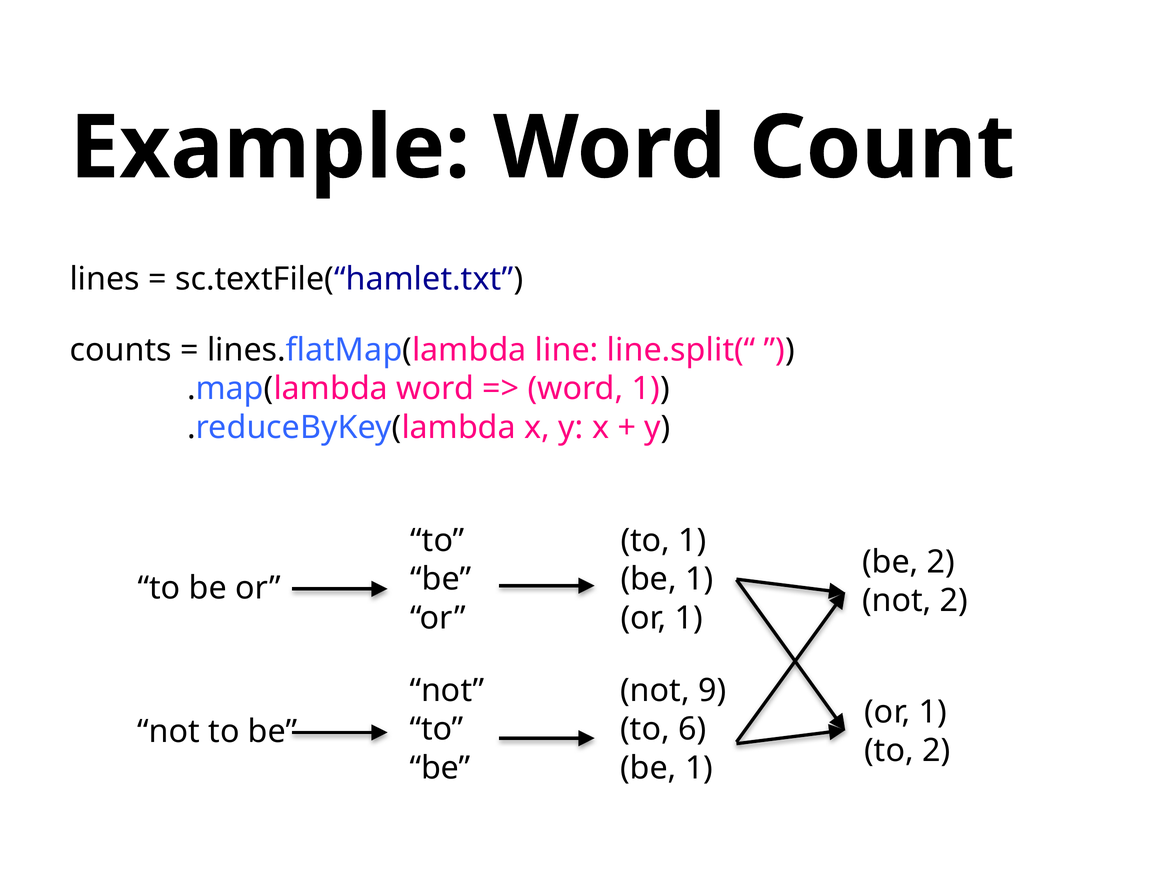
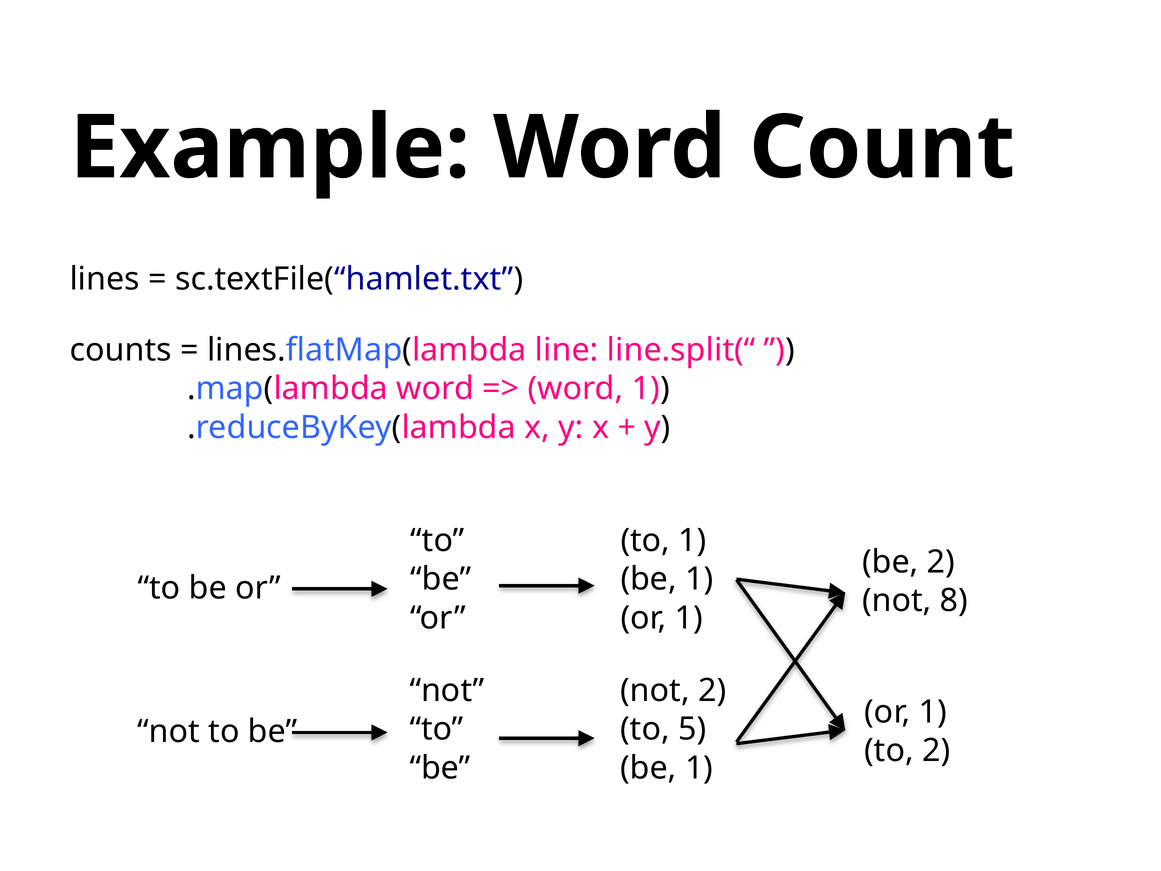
not 2: 2 -> 8 (954, 601)
not 9: 9 -> 2 (712, 690)
6: 6 -> 5 (692, 729)
